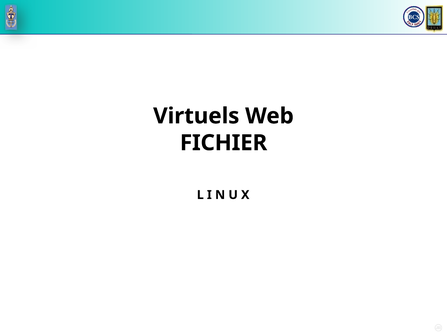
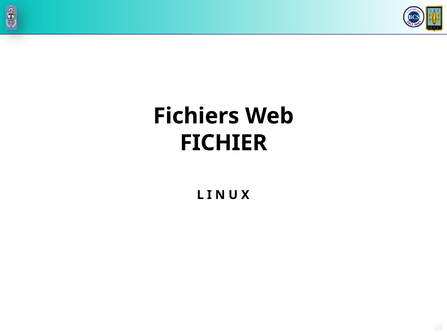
Virtuels: Virtuels -> Fichiers (196, 116)
